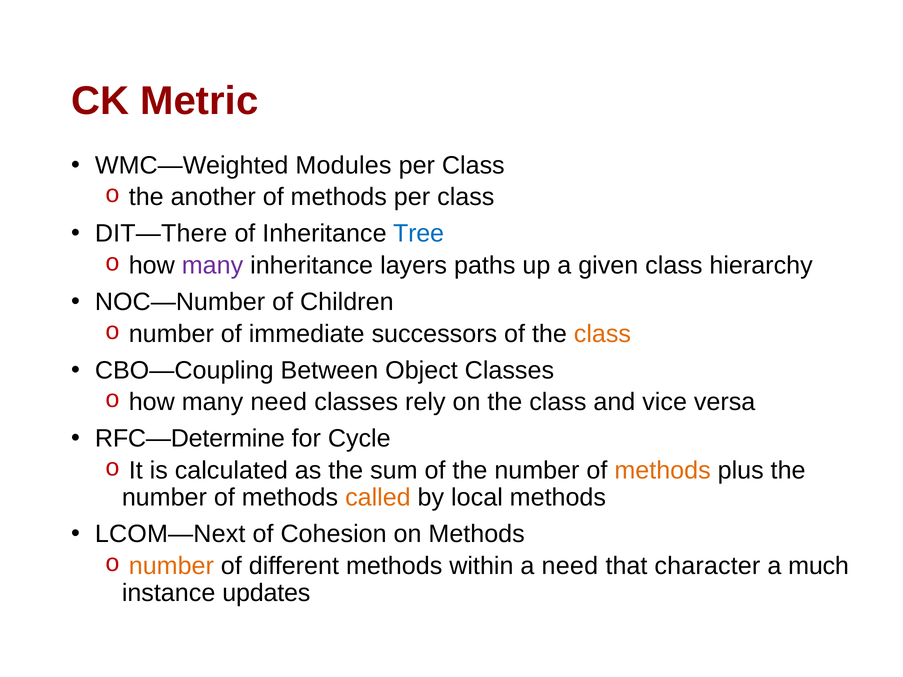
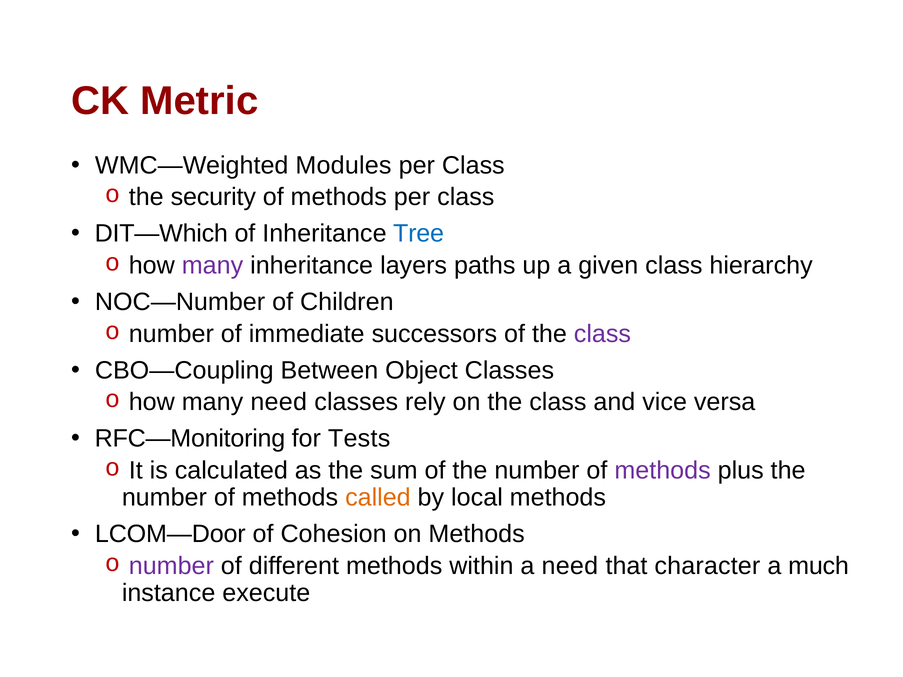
another: another -> security (213, 197)
DIT—There: DIT—There -> DIT—Which (161, 234)
class colour: orange -> purple (602, 334)
RFC—Determine: RFC—Determine -> RFC—Monitoring (190, 439)
Cycle: Cycle -> Tests (359, 439)
methods colour: orange -> purple (663, 471)
LCOM—Next: LCOM—Next -> LCOM—Door (170, 534)
number colour: orange -> purple (171, 566)
updates: updates -> execute (266, 593)
